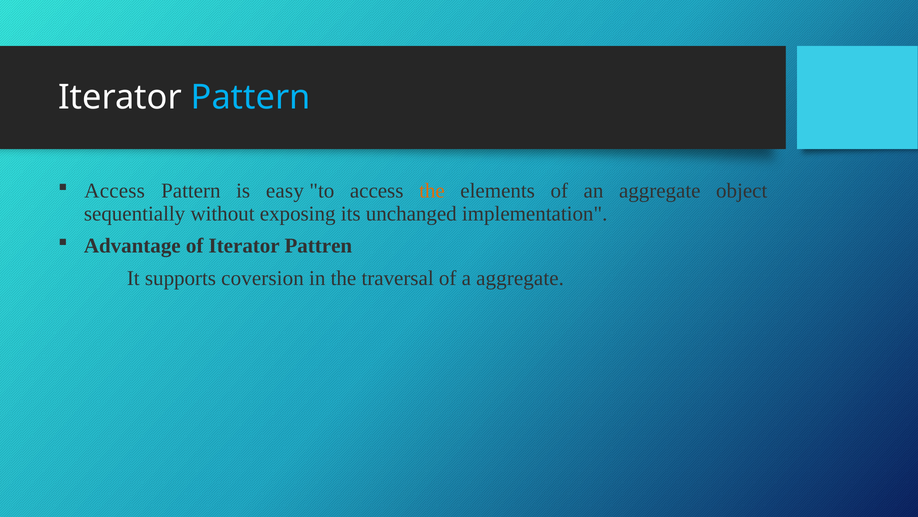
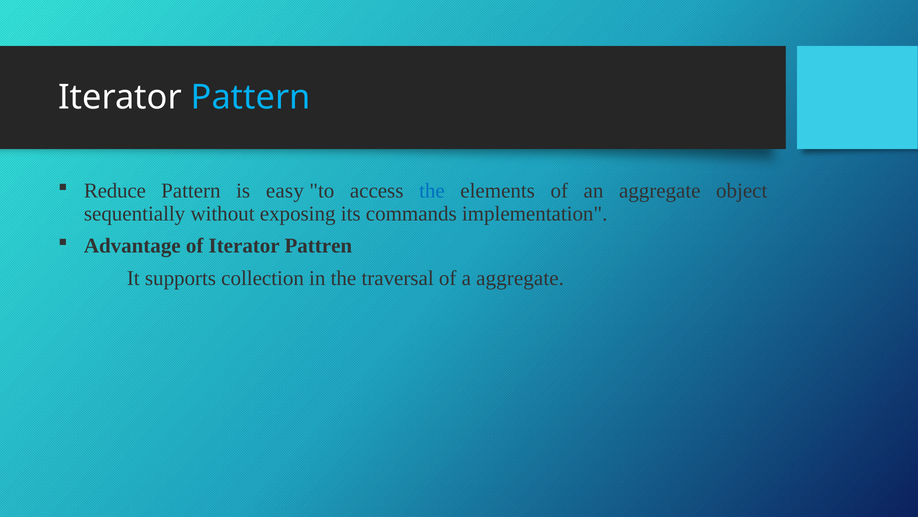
Access: Access -> Reduce (115, 191)
the colour: orange -> blue (432, 191)
unchanged: unchanged -> commands (411, 213)
coversion: coversion -> collection (263, 278)
